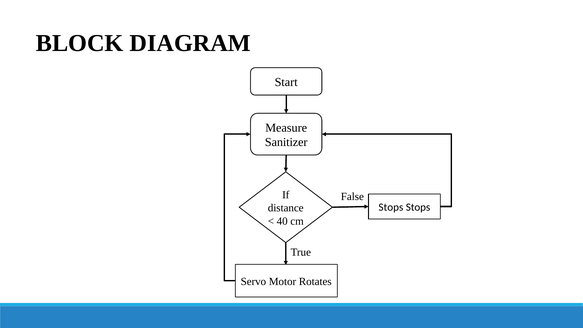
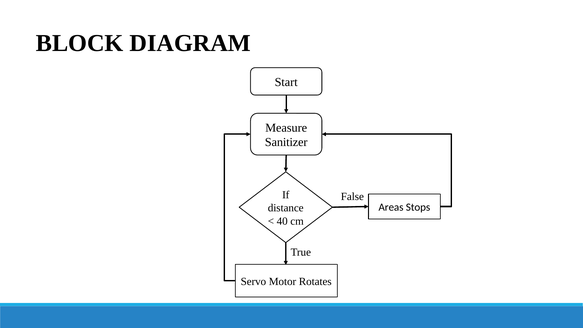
Stops: Stops -> Areas (391, 207)
